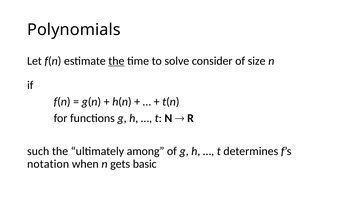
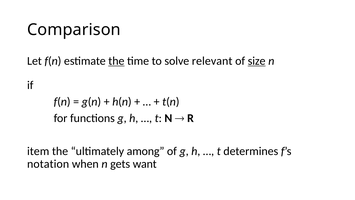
Polynomials: Polynomials -> Comparison (74, 30)
consider: consider -> relevant (212, 61)
size underline: none -> present (257, 61)
such: such -> item (38, 151)
basic: basic -> want (145, 164)
